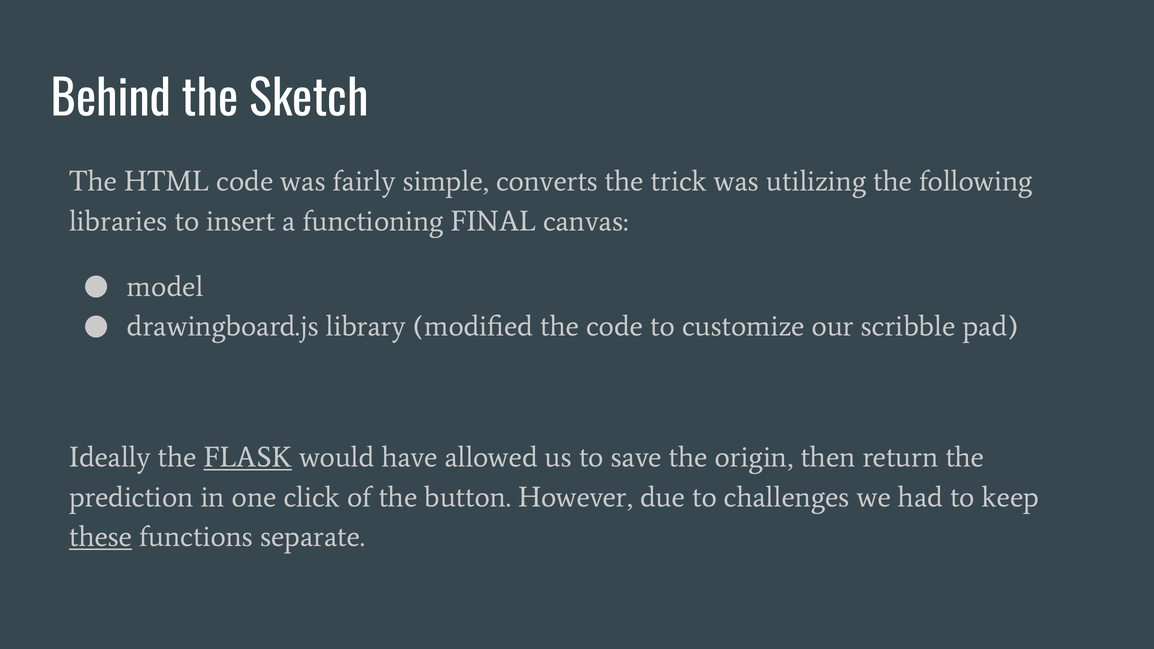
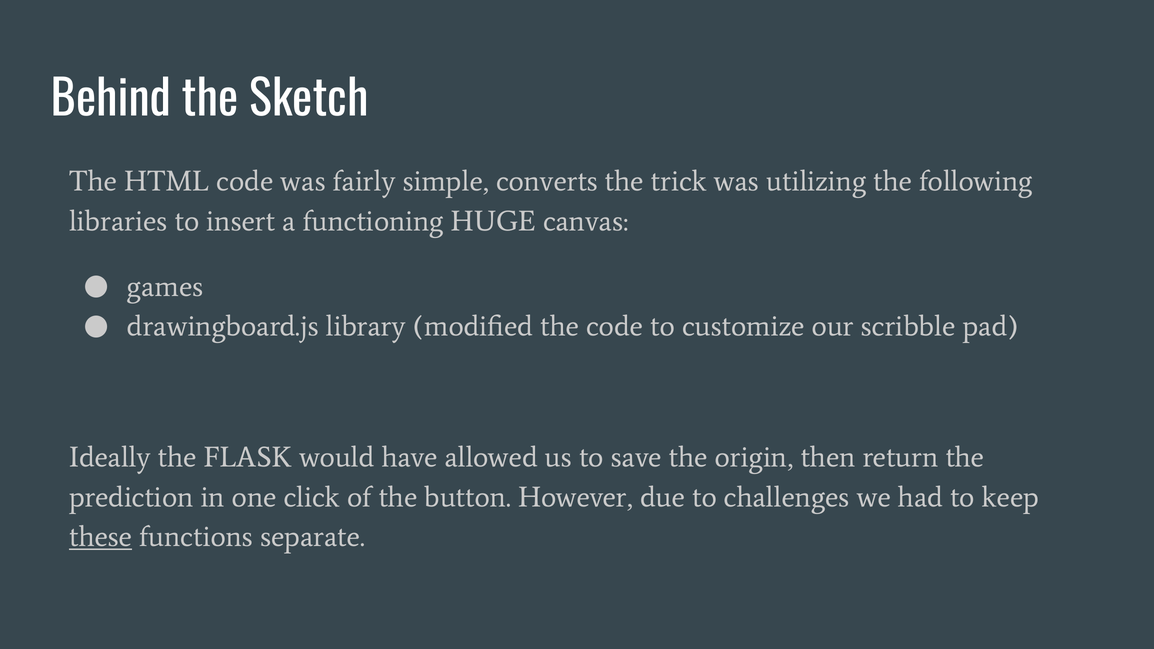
FINAL: FINAL -> HUGE (493, 221)
model: model -> games (165, 287)
FLASK underline: present -> none (248, 457)
